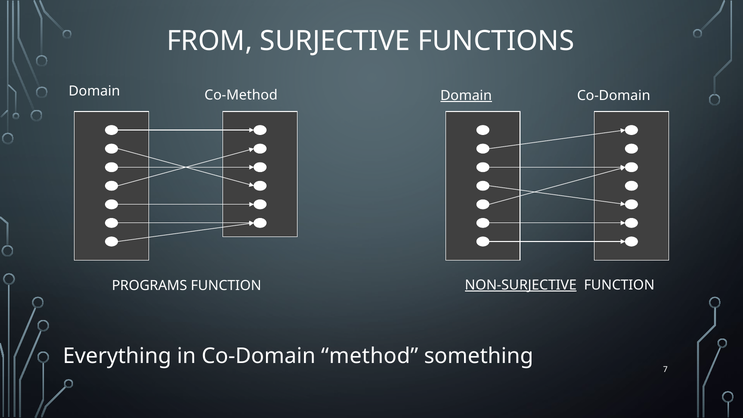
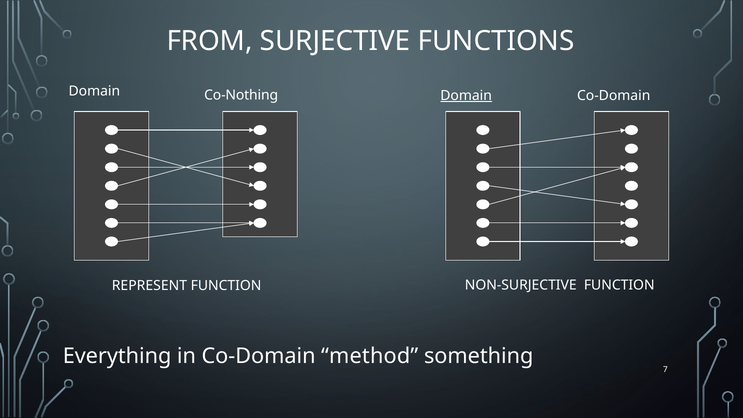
Co-Method: Co-Method -> Co-Nothing (241, 95)
PROGRAMS: PROGRAMS -> REPRESENT (149, 286)
NON-SURJECTIVE underline: present -> none (521, 285)
